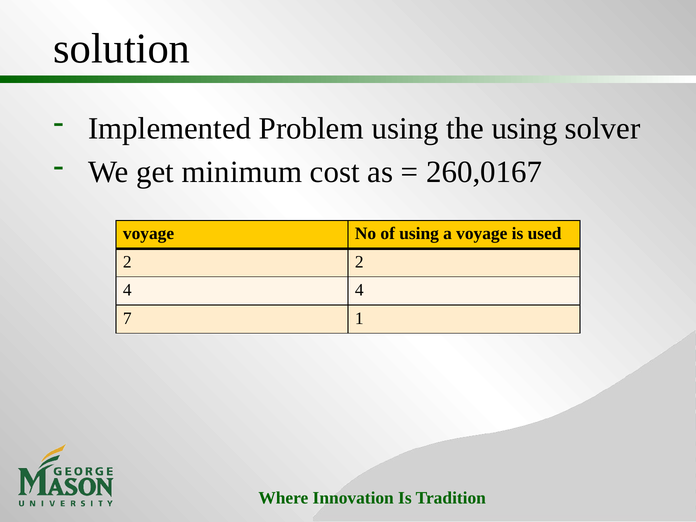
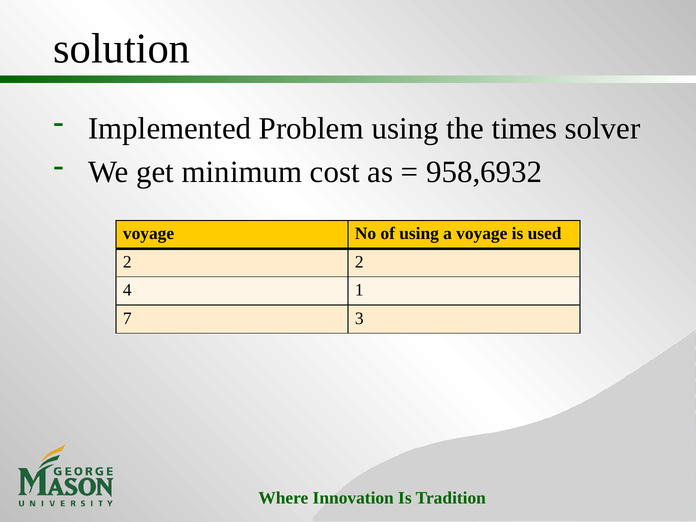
the using: using -> times (525, 129)
260,0167: 260,0167 -> 958,6932 (484, 172)
4 4: 4 -> 1 (359, 290)
1: 1 -> 3 (359, 318)
